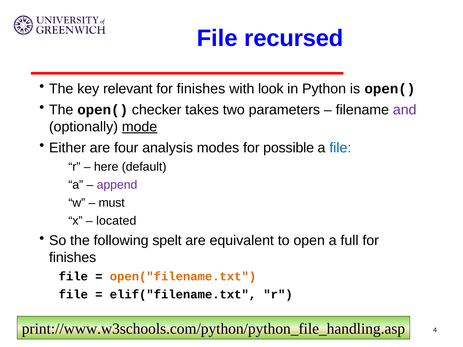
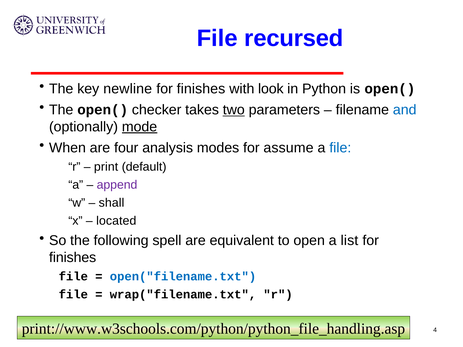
relevant: relevant -> newline (128, 89)
two underline: none -> present (234, 110)
and colour: purple -> blue (405, 110)
Either: Either -> When (67, 148)
possible: possible -> assume (289, 148)
here: here -> print (106, 167)
must: must -> shall (112, 203)
spelt: spelt -> spell (167, 241)
full: full -> list (349, 241)
open("filename.txt colour: orange -> blue (183, 277)
elif("filename.txt: elif("filename.txt -> wrap("filename.txt (183, 295)
